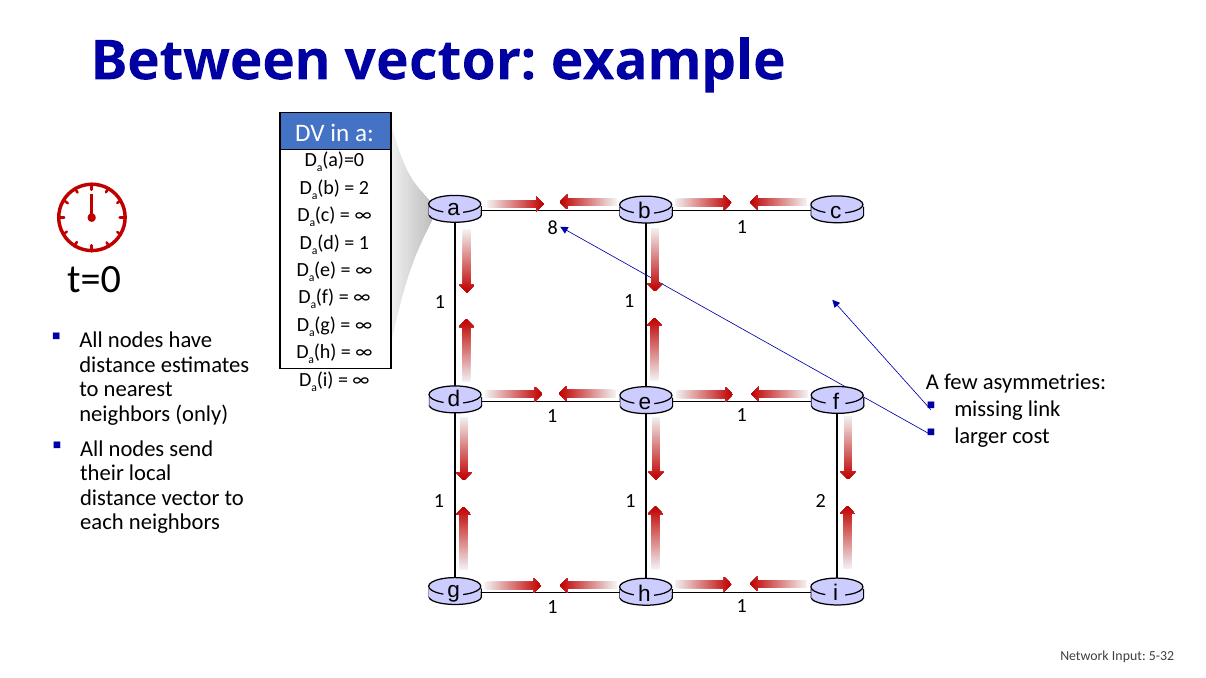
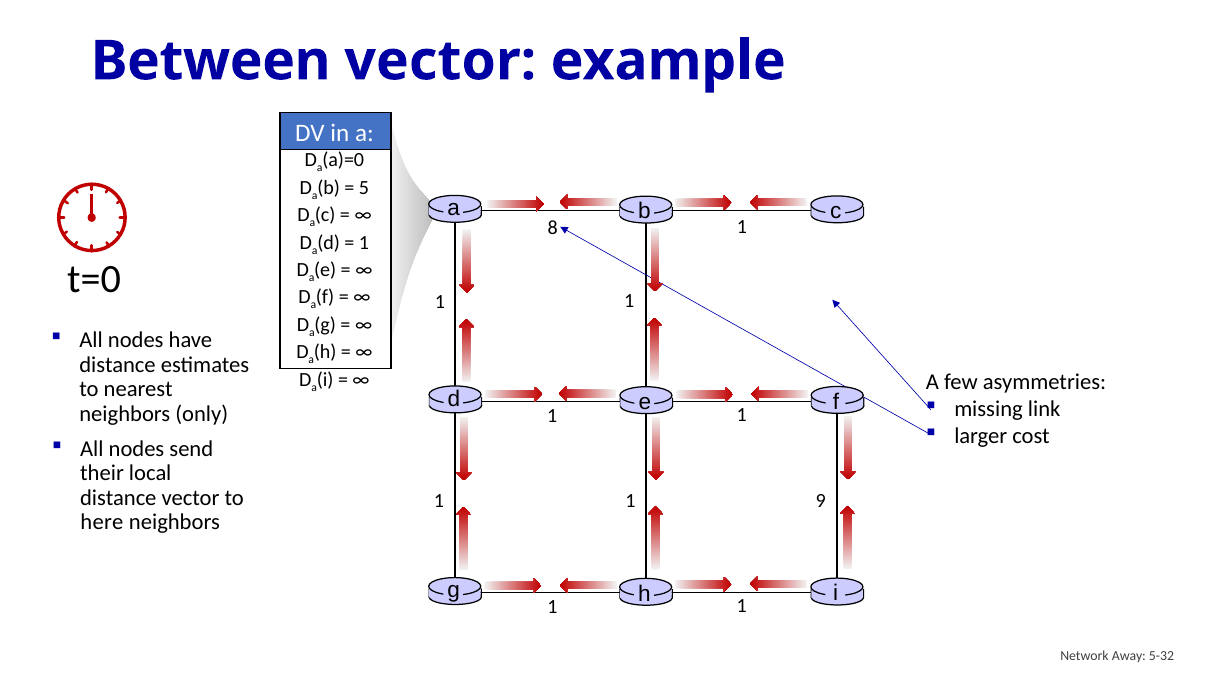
2: 2 -> 5 (364, 188)
1 2: 2 -> 9 (821, 502)
each: each -> here (102, 523)
Input: Input -> Away (1129, 656)
